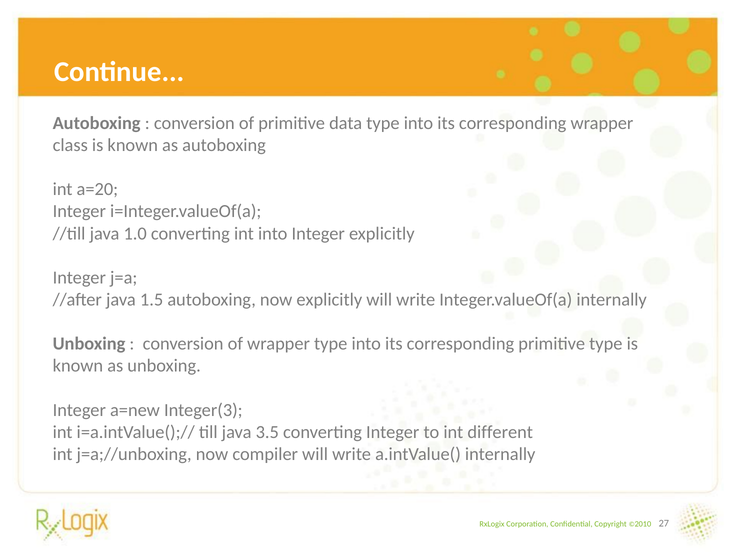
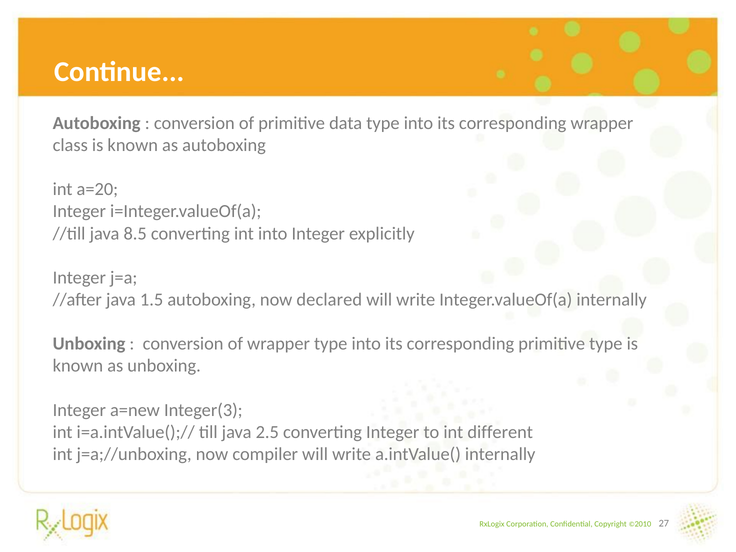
1.0: 1.0 -> 8.5 (135, 233)
now explicitly: explicitly -> declared (329, 300)
3.5: 3.5 -> 2.5 (267, 432)
